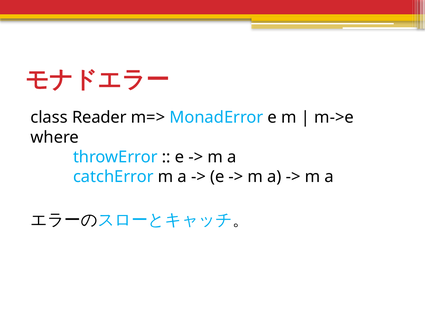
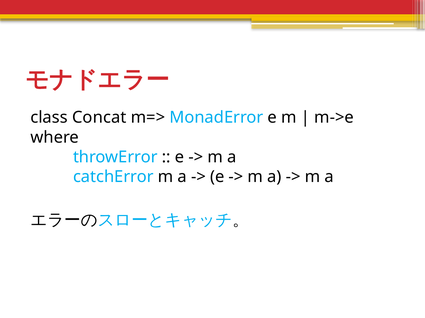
Reader: Reader -> Concat (99, 118)
